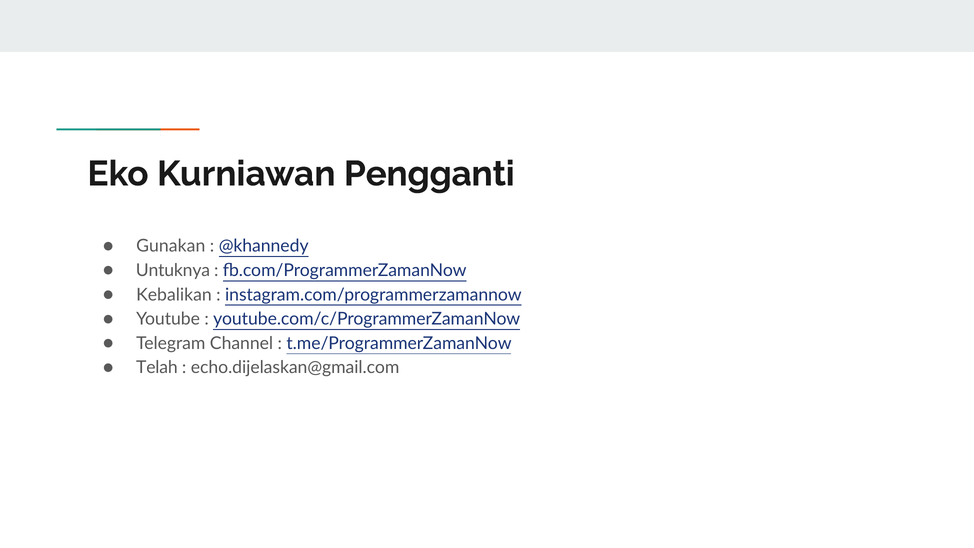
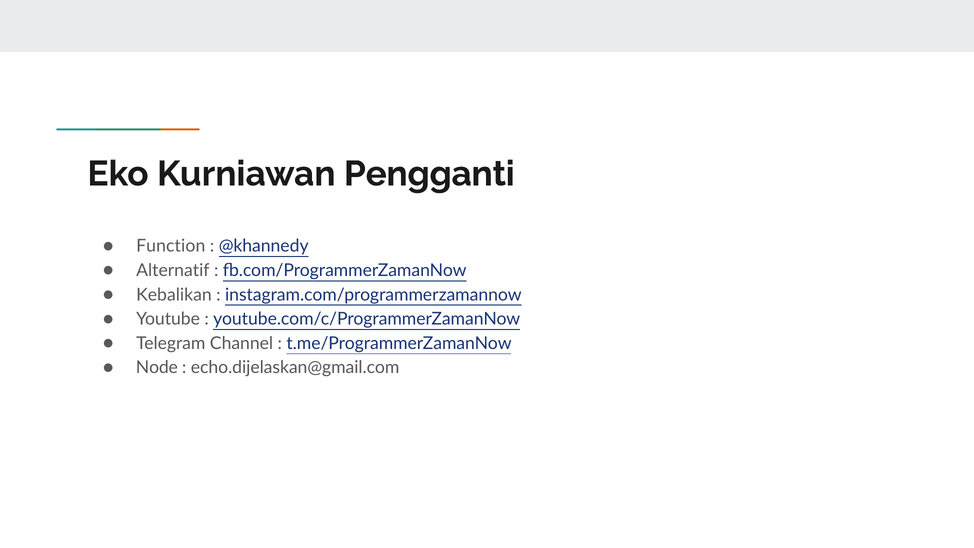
Gunakan: Gunakan -> Function (171, 246)
Untuknya: Untuknya -> Alternatif (173, 270)
Telah: Telah -> Node (157, 367)
